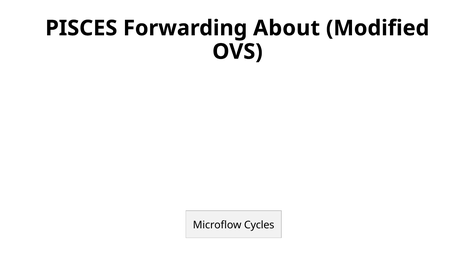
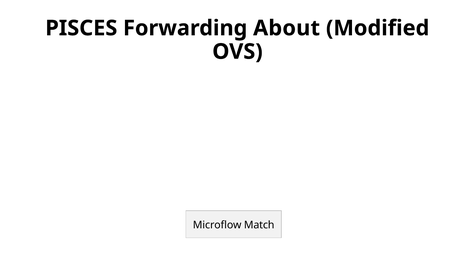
Cycles: Cycles -> Match (259, 225)
